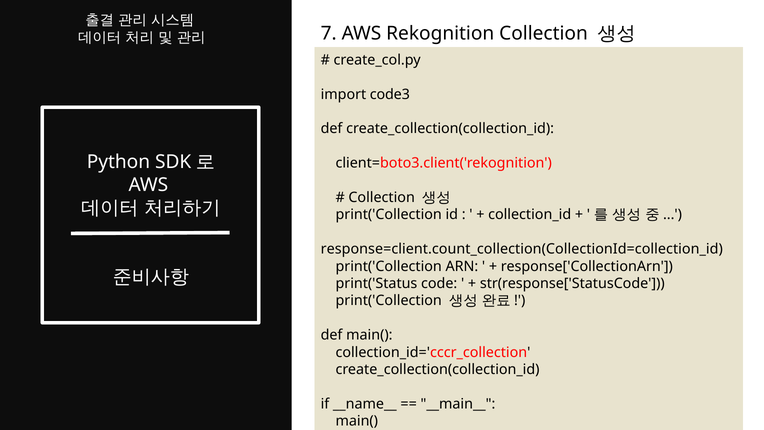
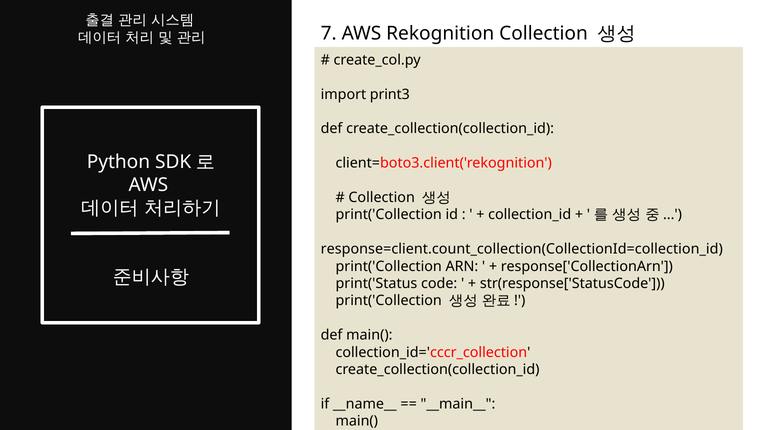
code3: code3 -> print3 (390, 94)
